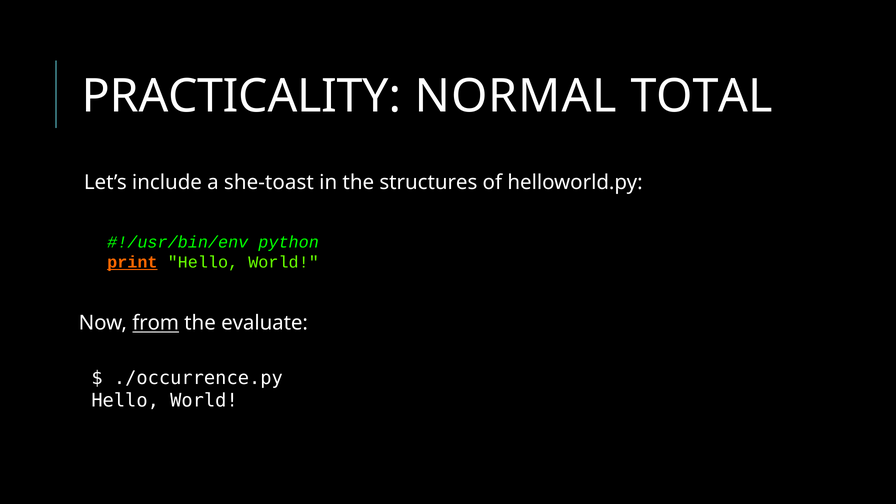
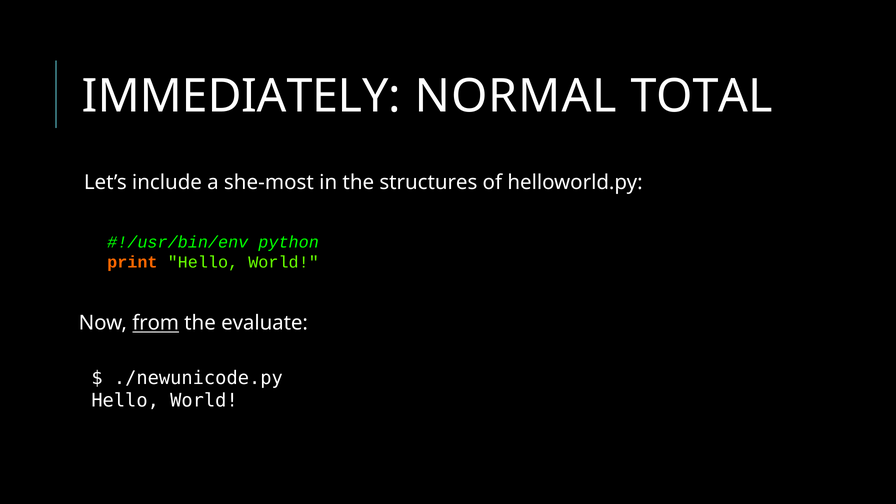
PRACTICALITY: PRACTICALITY -> IMMEDIATELY (241, 96)
she-toast: she-toast -> she-most (269, 182)
print underline: present -> none (132, 262)
./occurrence.py: ./occurrence.py -> ./newunicode.py (198, 378)
